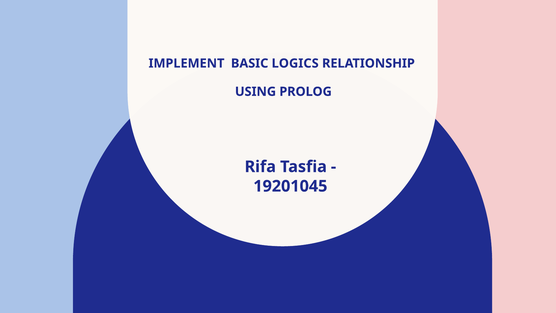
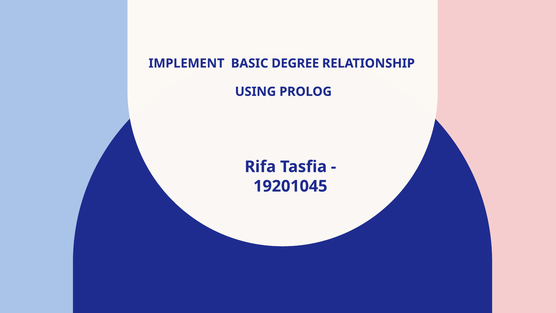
LOGICS: LOGICS -> DEGREE (295, 63)
